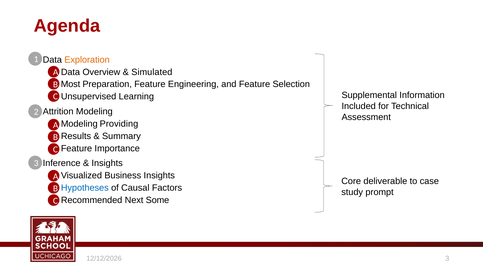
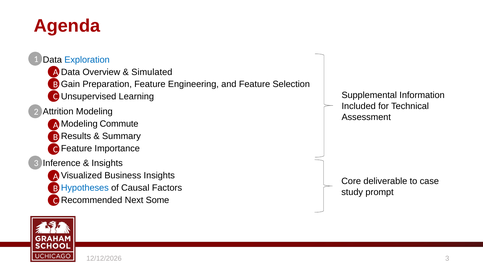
Exploration colour: orange -> blue (87, 60)
Most: Most -> Gain (70, 84)
Providing: Providing -> Commute (119, 124)
